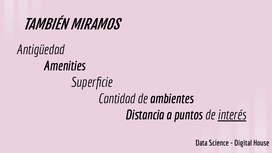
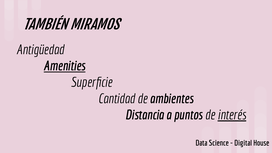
Amenities underline: none -> present (65, 66)
